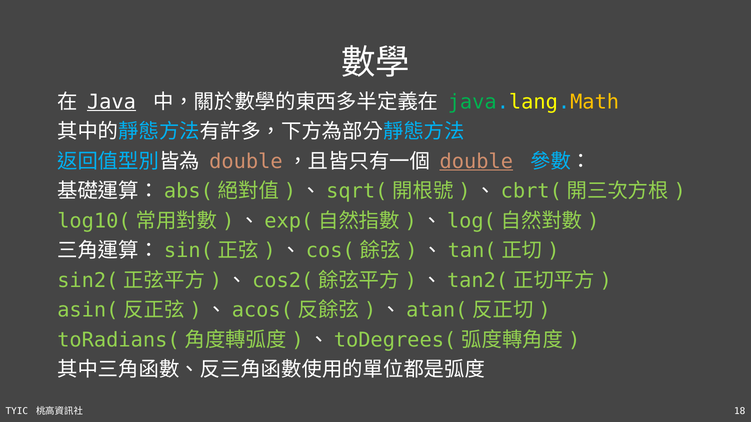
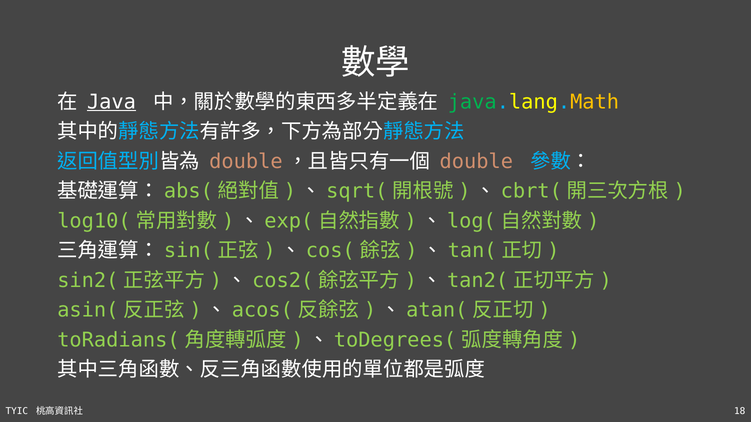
double underline: present -> none (476, 162)
